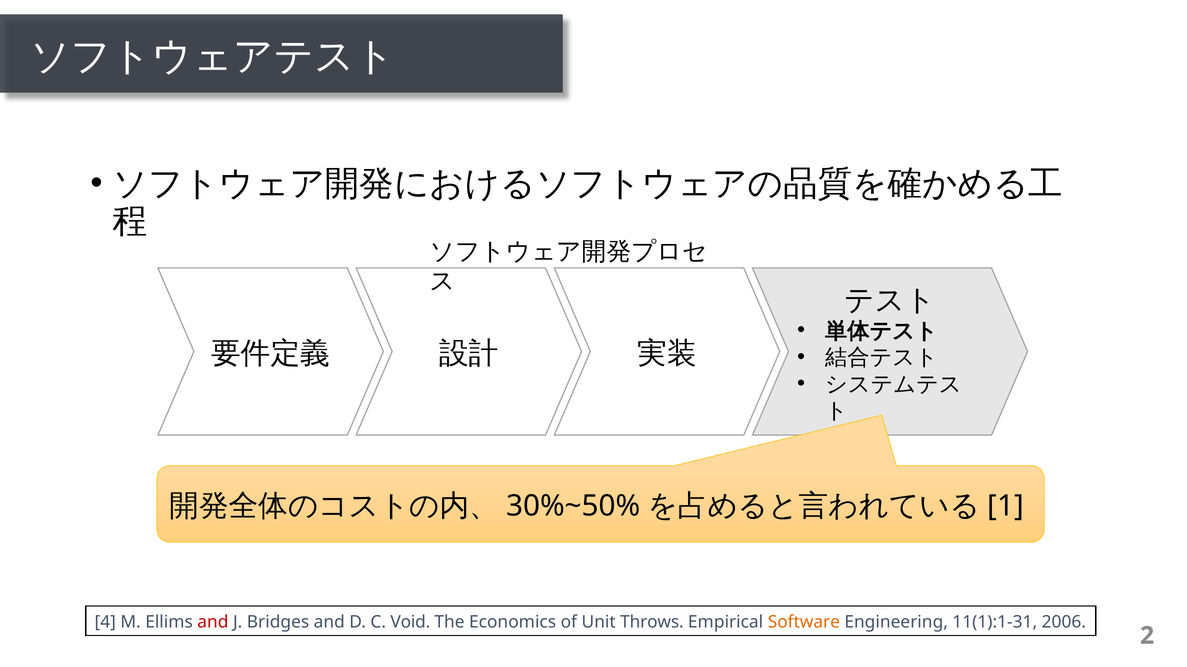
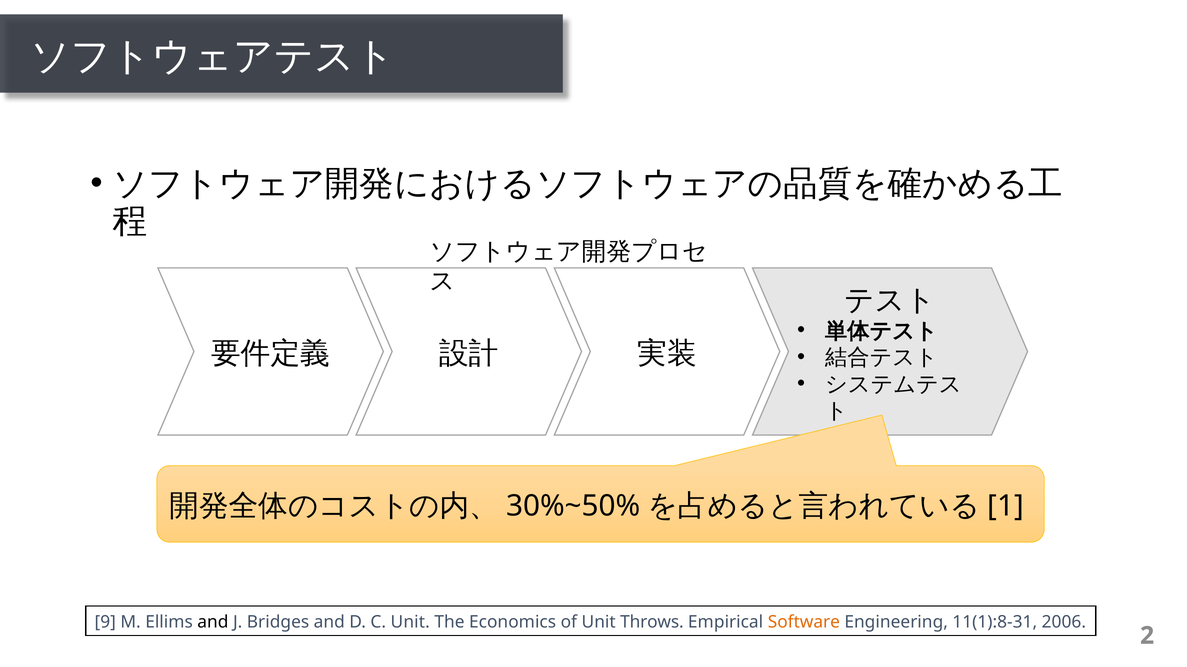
4: 4 -> 9 (105, 623)
and colour: red -> black (213, 623)
C Void: Void -> Unit (410, 623)
11(1):1-31: 11(1):1-31 -> 11(1):8-31 (995, 623)
